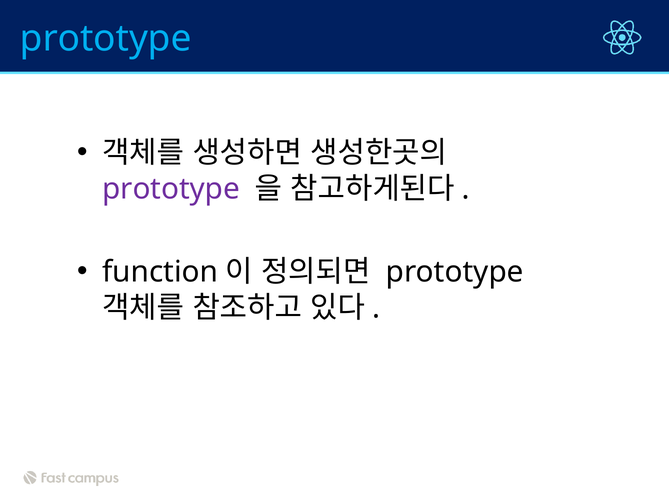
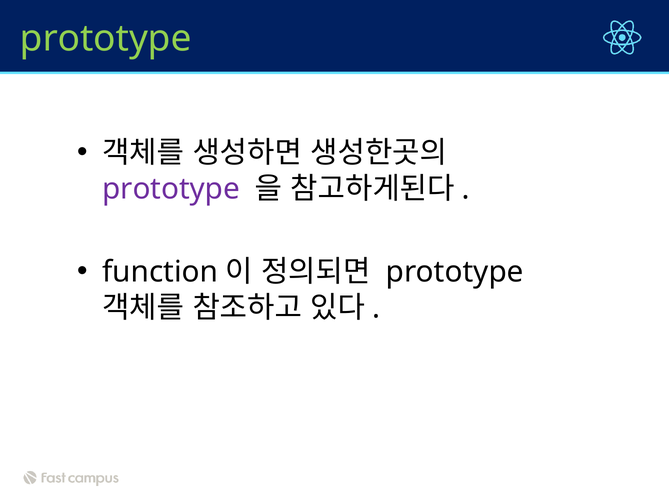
prototype colour: light blue -> light green (106, 38)
